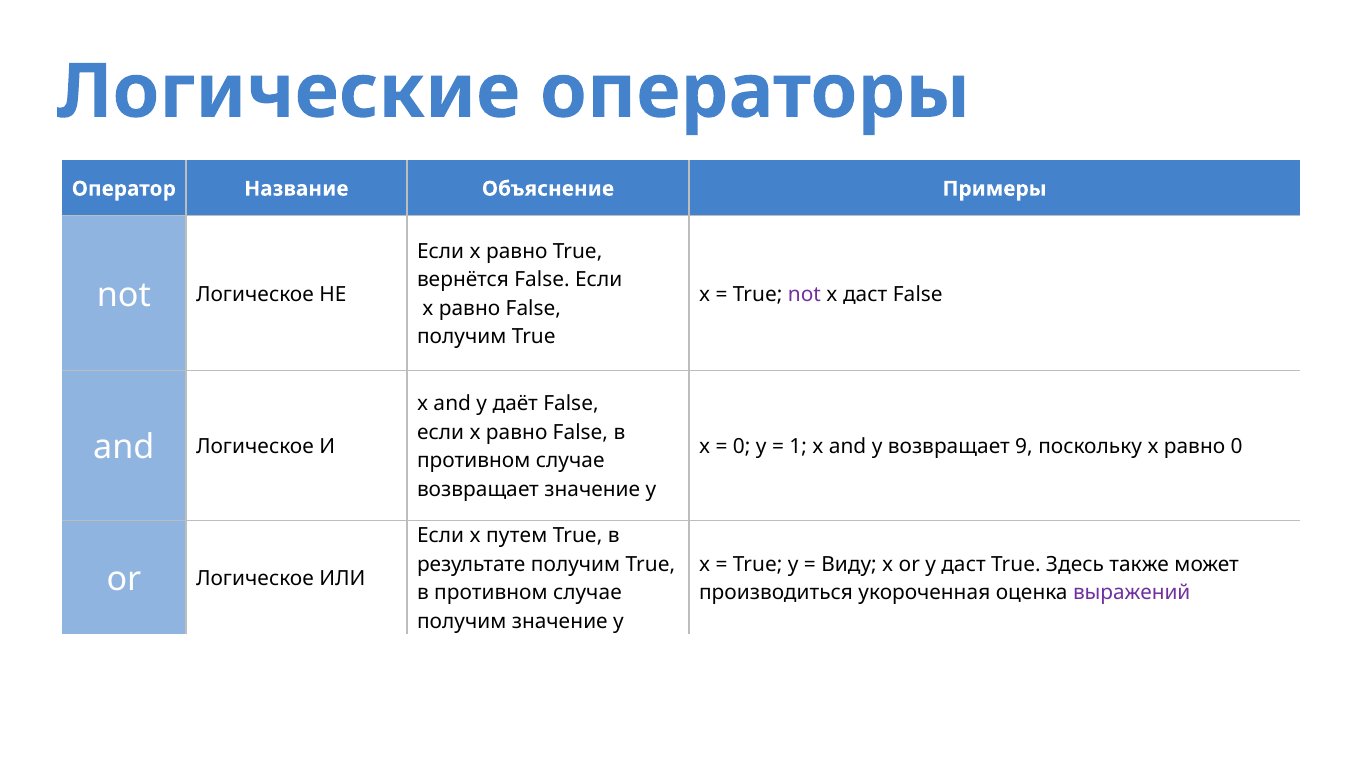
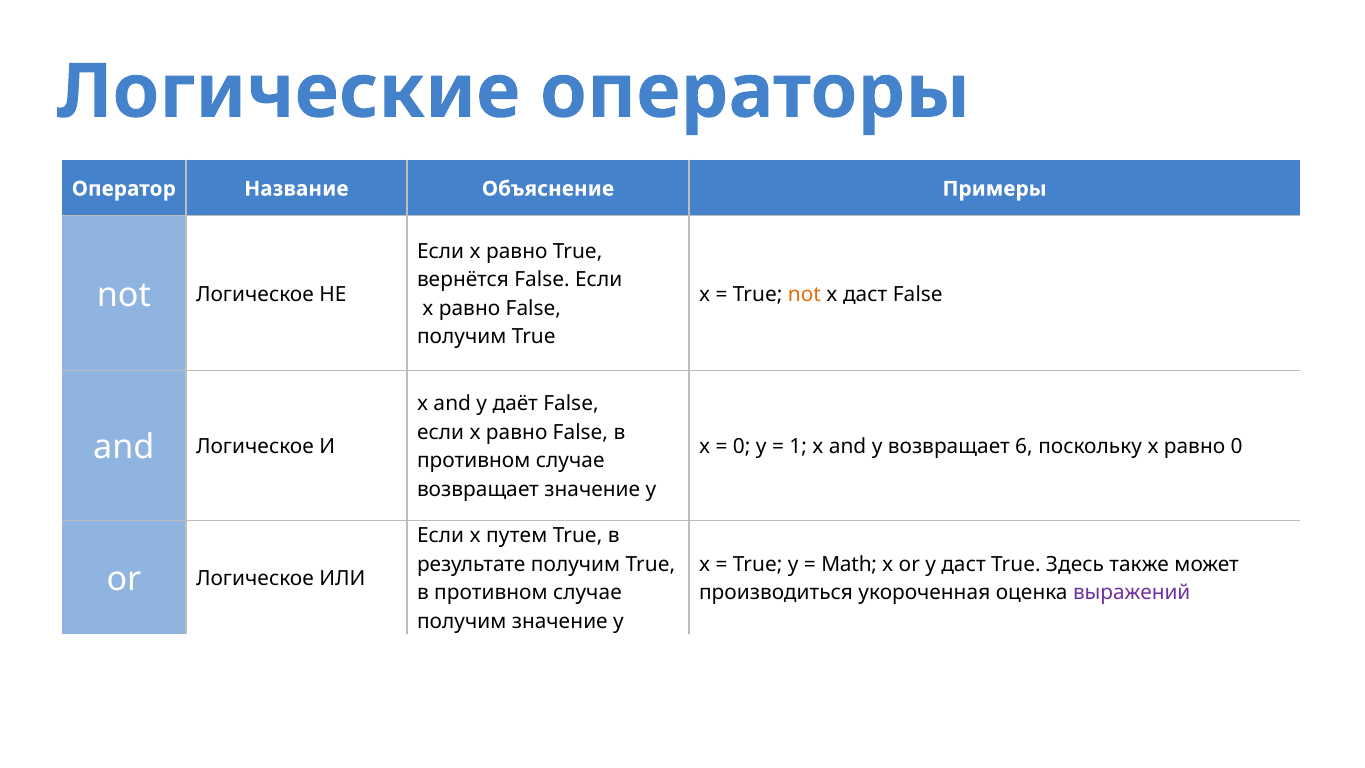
not colour: purple -> orange (804, 294)
9: 9 -> 6 (1024, 447)
Виду: Виду -> Math (849, 564)
